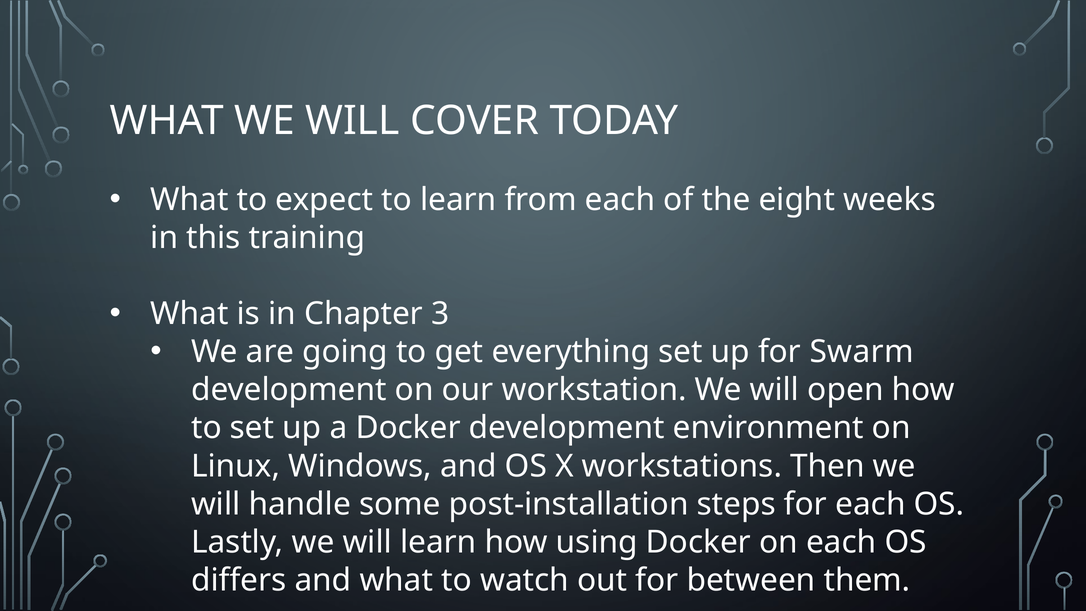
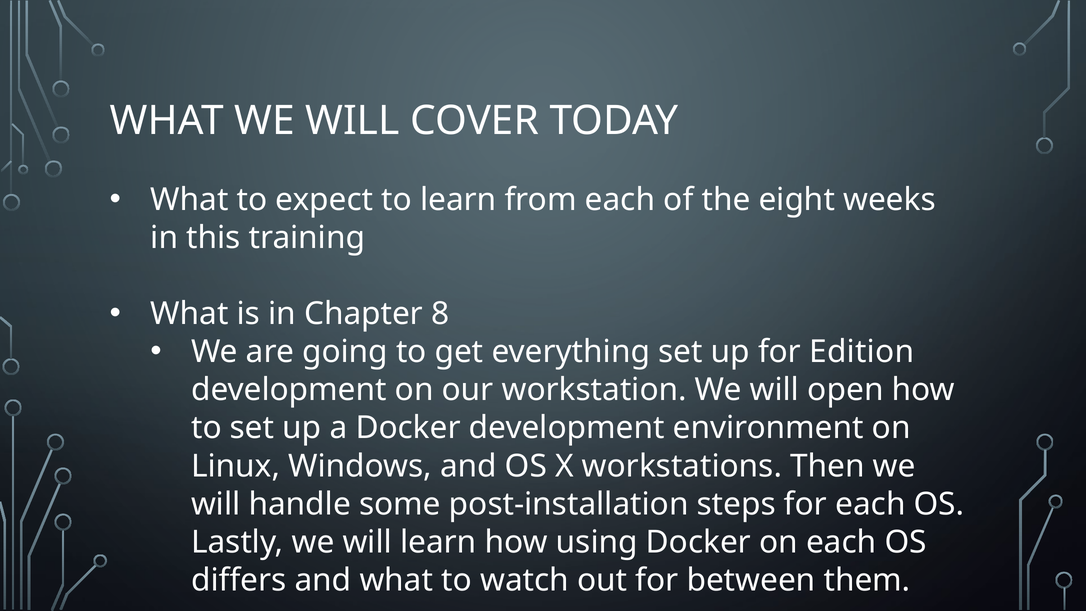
3: 3 -> 8 (440, 314)
Swarm: Swarm -> Edition (862, 352)
